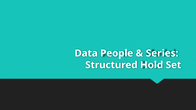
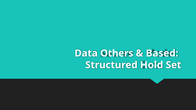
People: People -> Others (117, 53)
Series: Series -> Based (162, 53)
